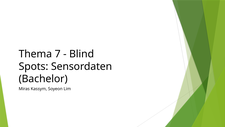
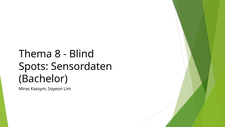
7: 7 -> 8 (58, 54)
